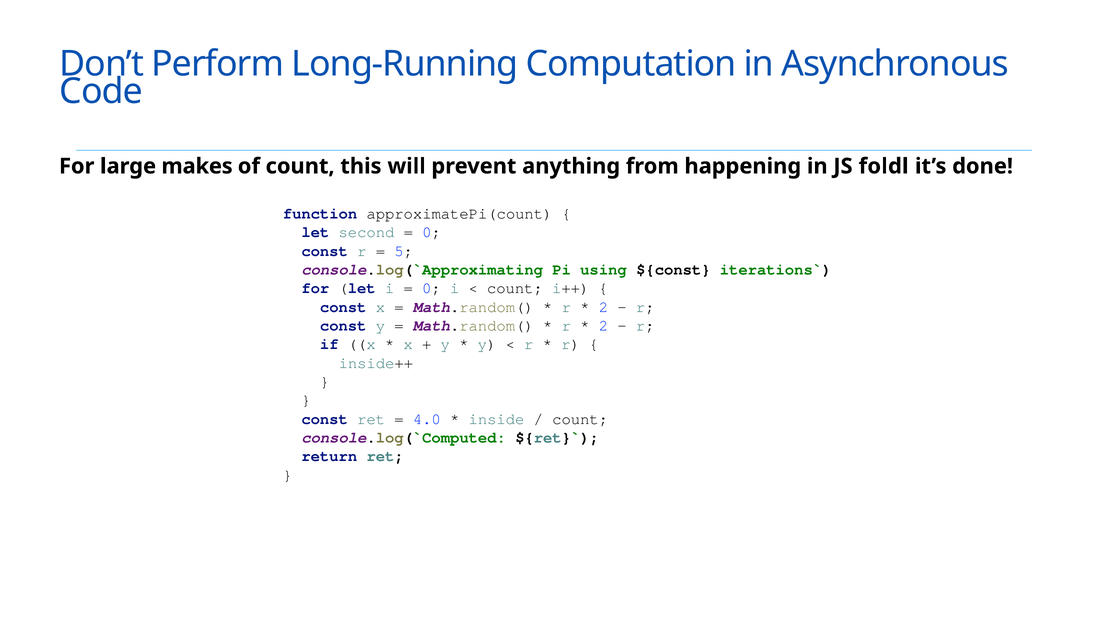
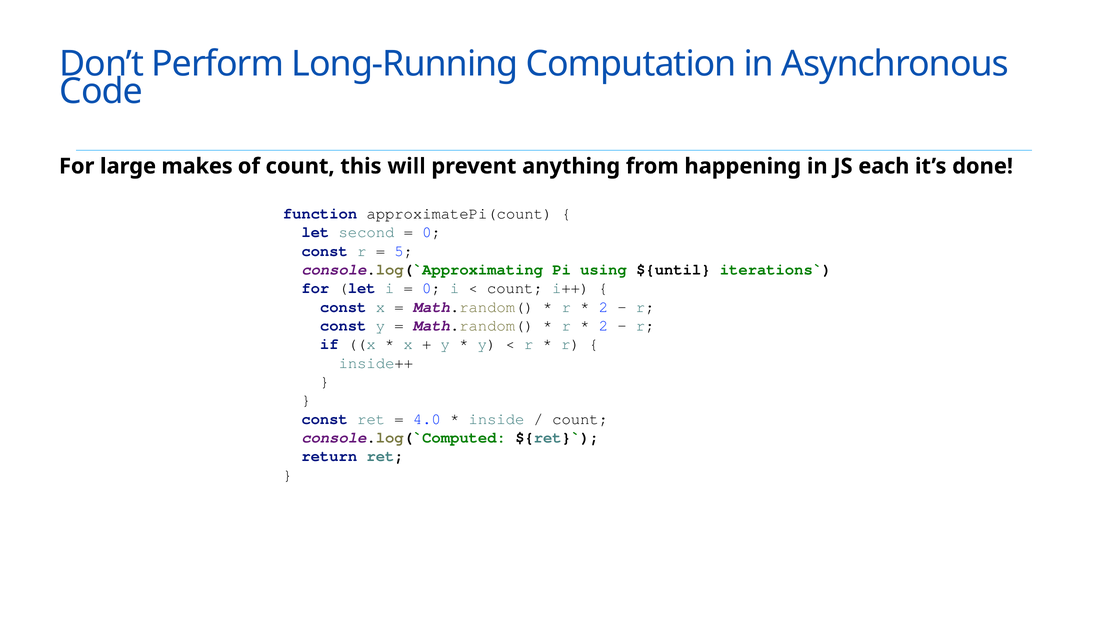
foldl: foldl -> each (884, 166)
${const: ${const -> ${until (673, 270)
